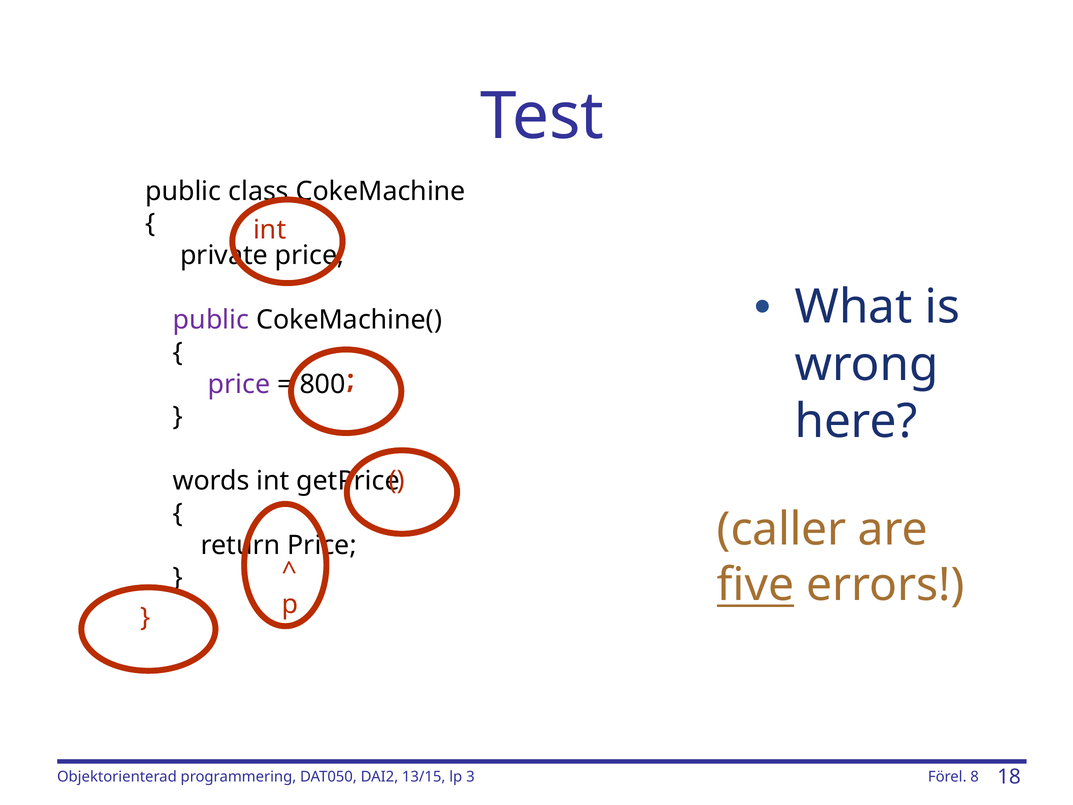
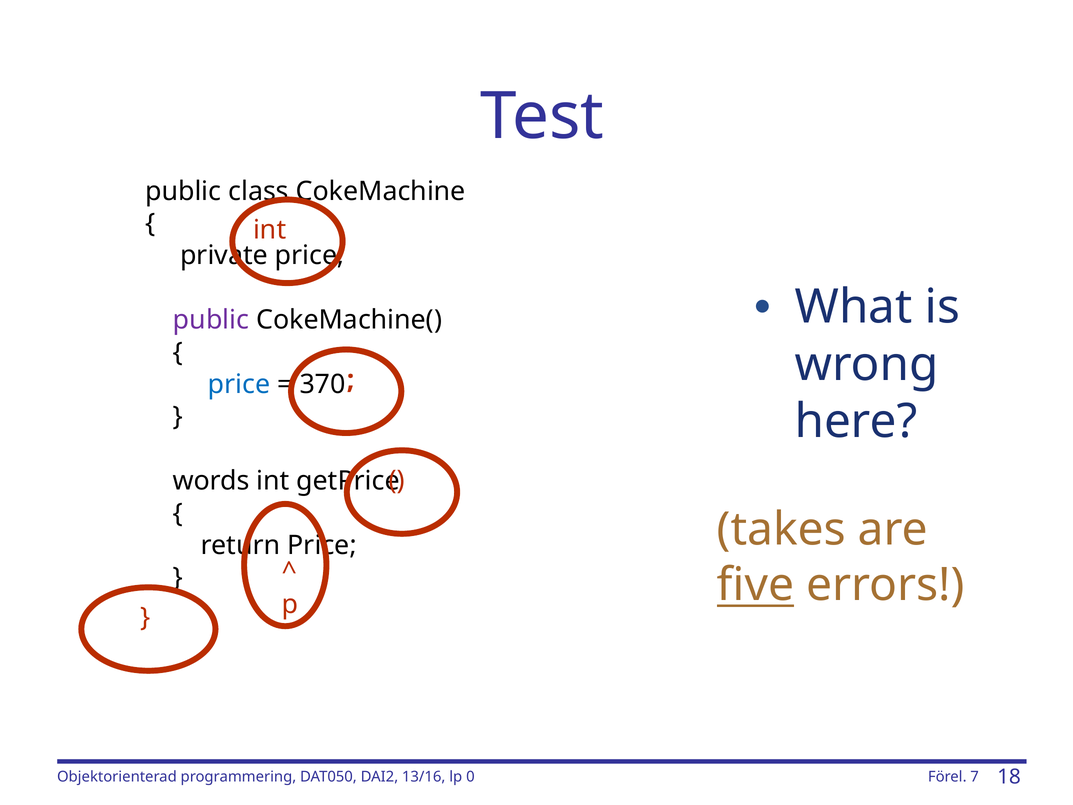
price colour: purple -> blue (239, 384)
800: 800 -> 370 (322, 384)
caller: caller -> takes (781, 529)
13/15: 13/15 -> 13/16 (424, 777)
3: 3 -> 0 (470, 777)
8: 8 -> 7 (975, 777)
